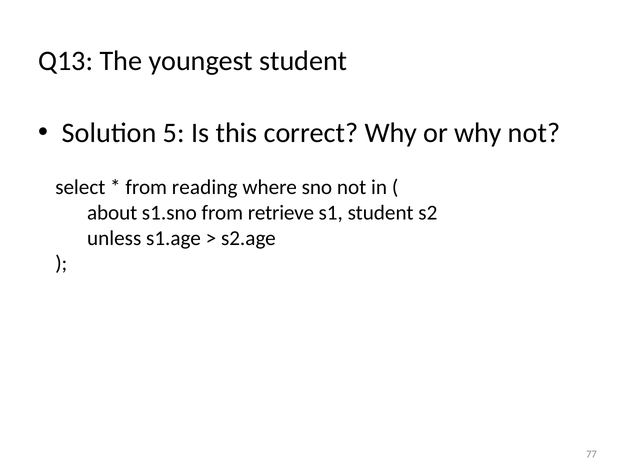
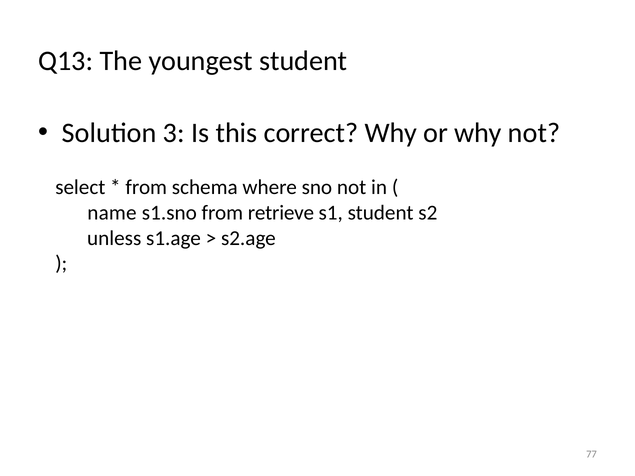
5: 5 -> 3 (174, 133)
reading: reading -> schema (205, 187)
about: about -> name (112, 213)
